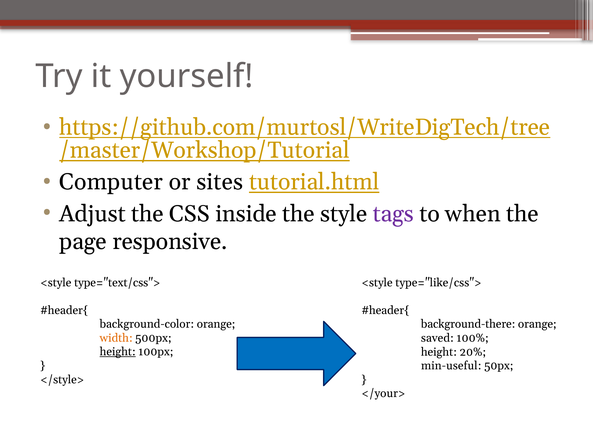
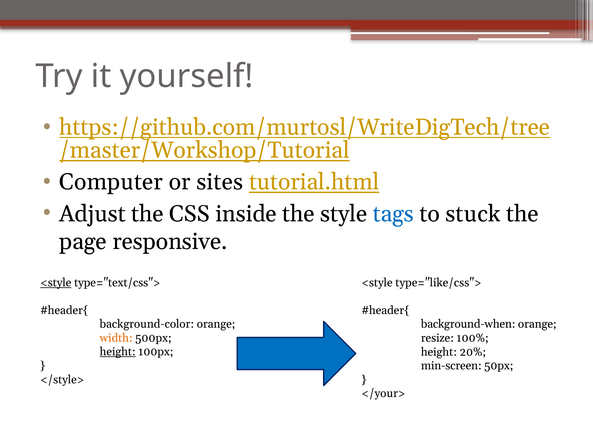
tags colour: purple -> blue (393, 214)
when: when -> stuck (473, 214)
<style underline: none -> present (56, 282)
background-there: background-there -> background-when (468, 324)
saved: saved -> resize (437, 338)
min-useful: min-useful -> min-screen (451, 366)
